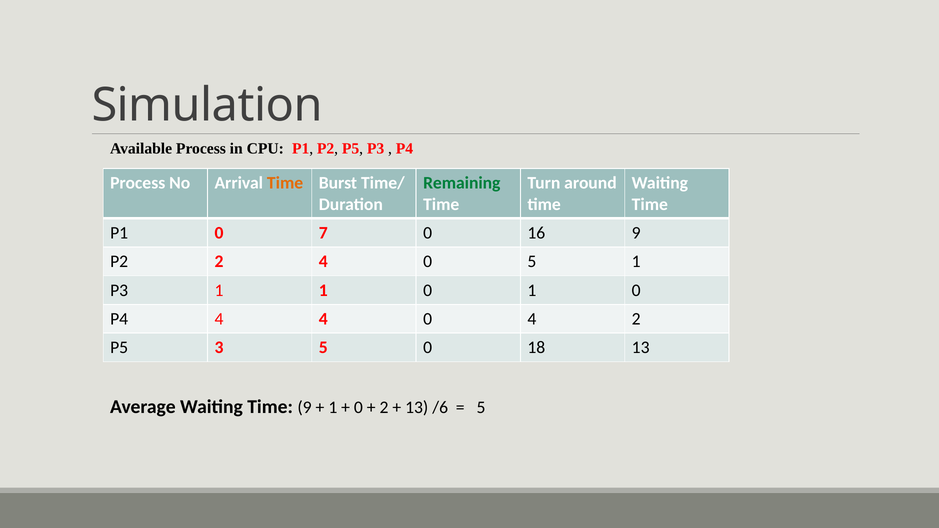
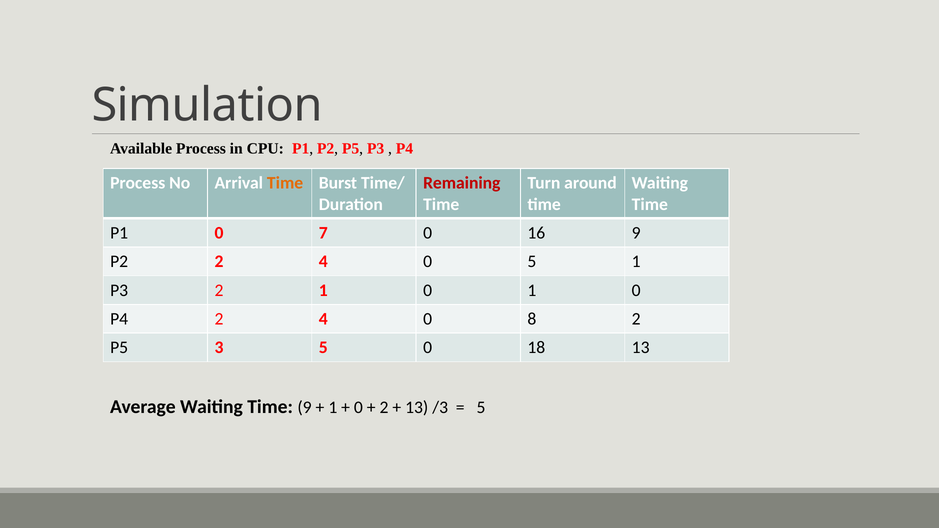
Remaining colour: green -> red (462, 183)
P3 1: 1 -> 2 (219, 290)
P4 4: 4 -> 2 (219, 319)
0 4: 4 -> 8 (532, 319)
/6: /6 -> /3 (440, 408)
